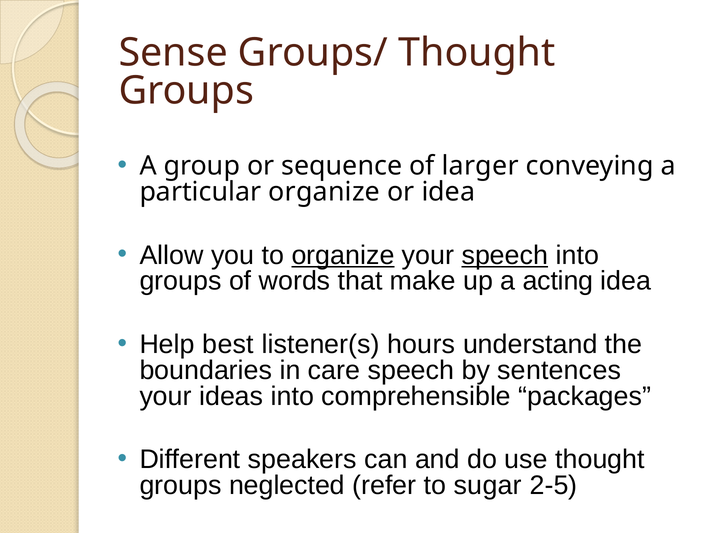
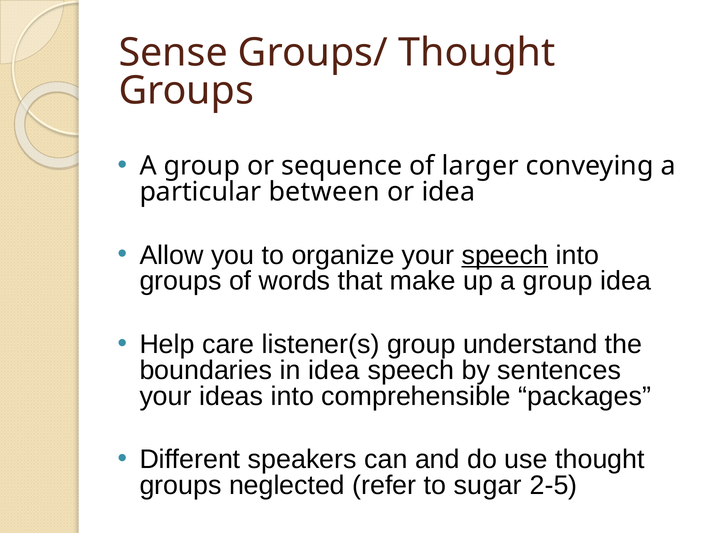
particular organize: organize -> between (324, 192)
organize underline: present -> none (343, 255)
up a acting: acting -> group (558, 281)
best: best -> care (228, 344)
listener(s hours: hours -> group (421, 344)
in care: care -> idea (334, 370)
